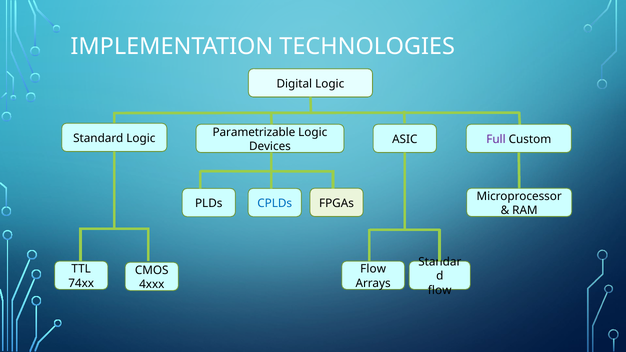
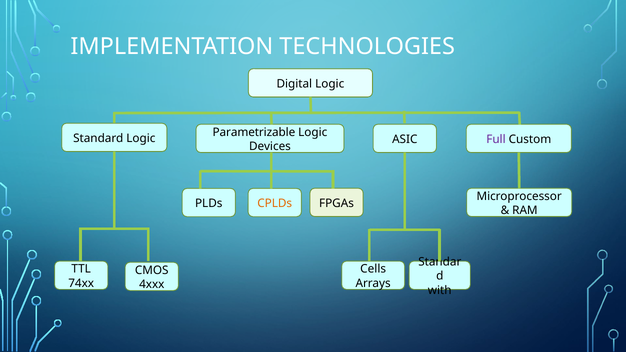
CPLDs colour: blue -> orange (275, 203)
Flow: Flow -> Cells (373, 269)
flow: flow -> with (440, 290)
